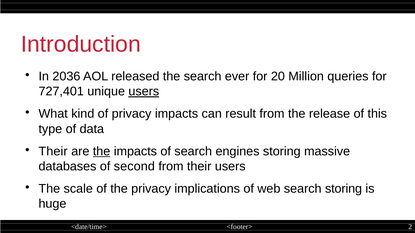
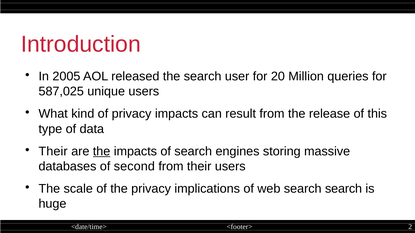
2036: 2036 -> 2005 (66, 77)
ever: ever -> user (237, 77)
727,401: 727,401 -> 587,025 (61, 92)
users underline: present -> none (144, 92)
search storing: storing -> search (344, 189)
